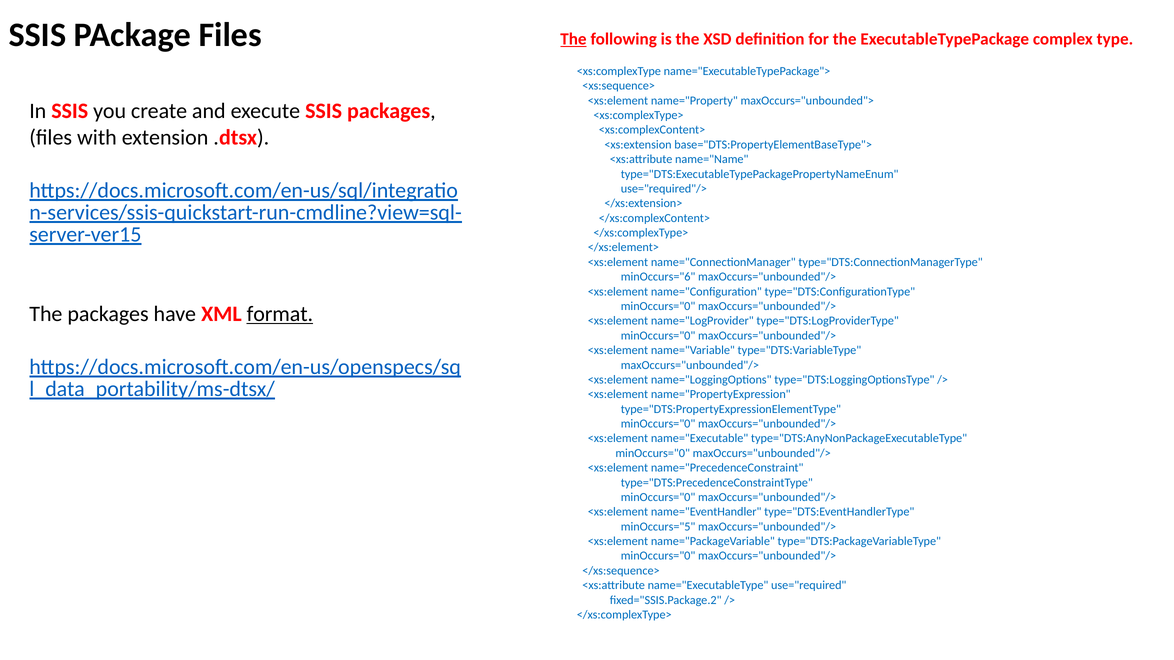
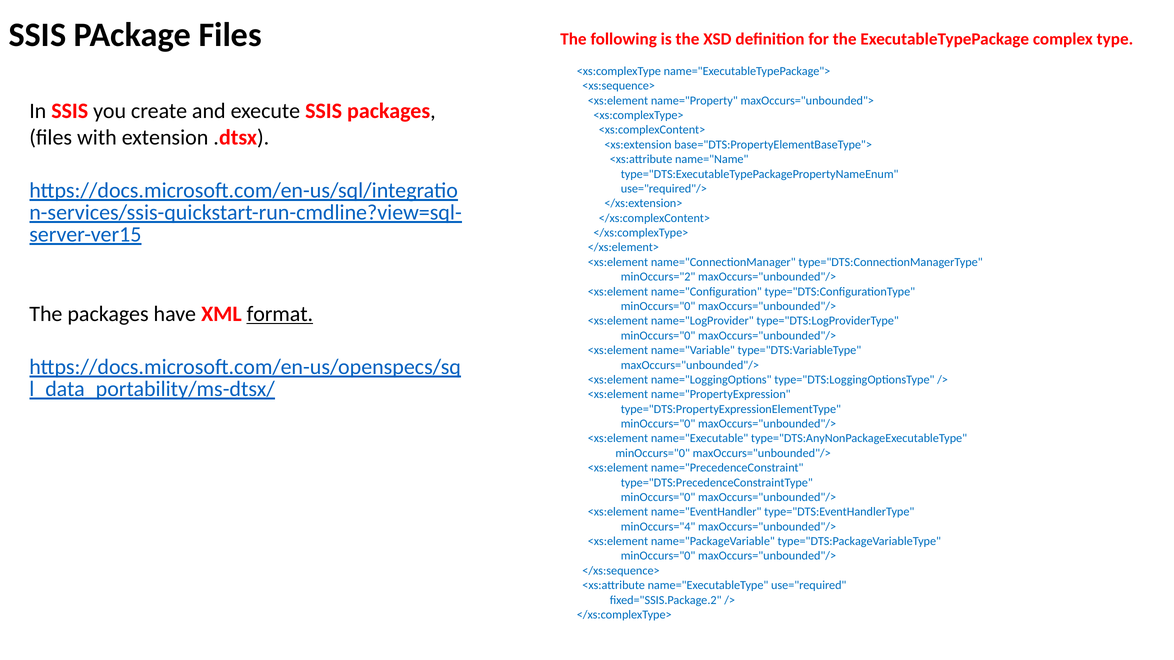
The underline: present -> none (573, 39)
minOccurs="6: minOccurs="6 -> minOccurs="2 (658, 277)
minOccurs="5: minOccurs="5 -> minOccurs="4 (658, 527)
